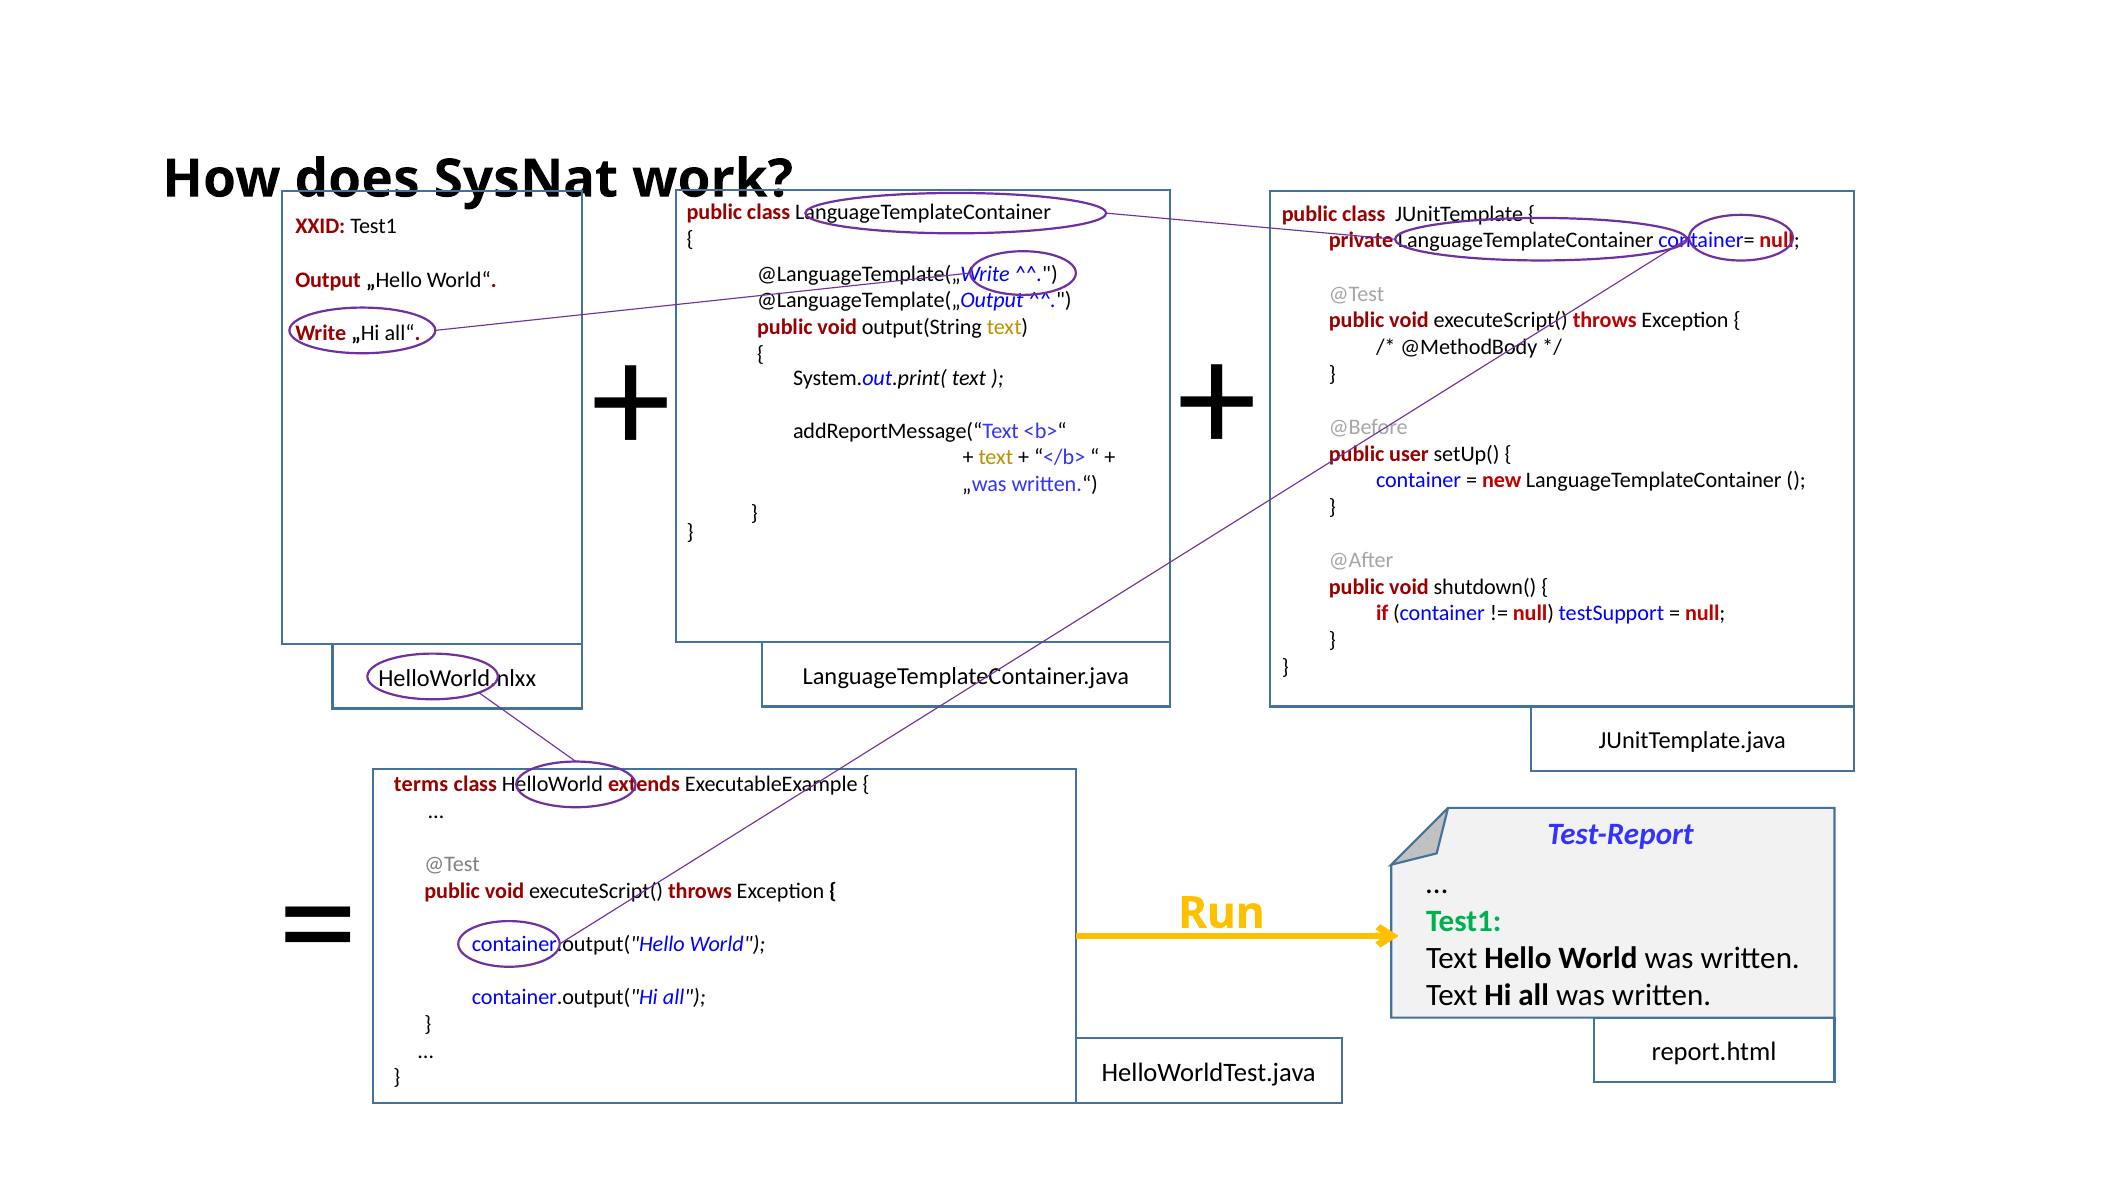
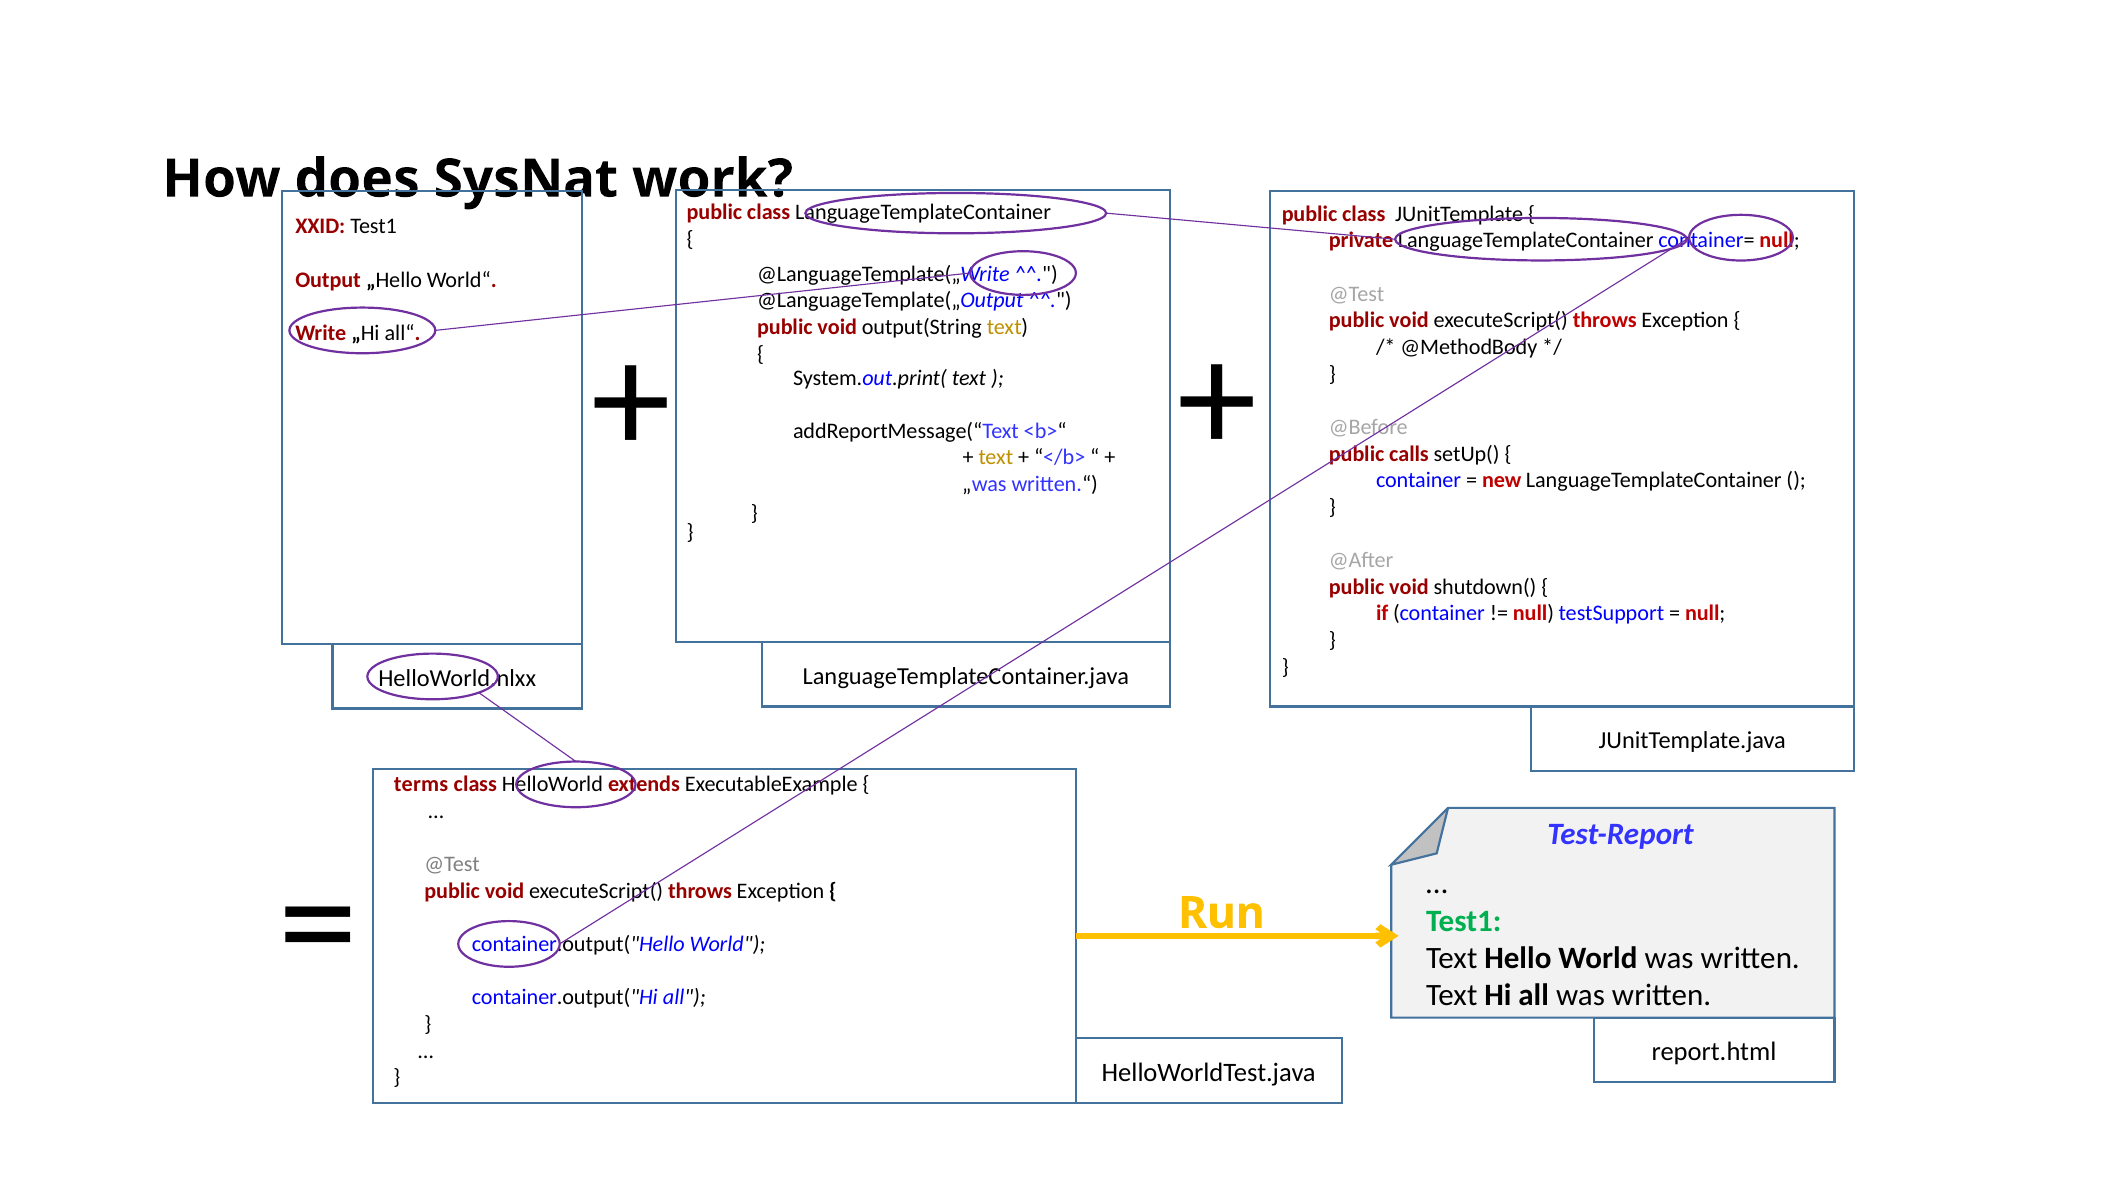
user: user -> calls (1409, 454)
